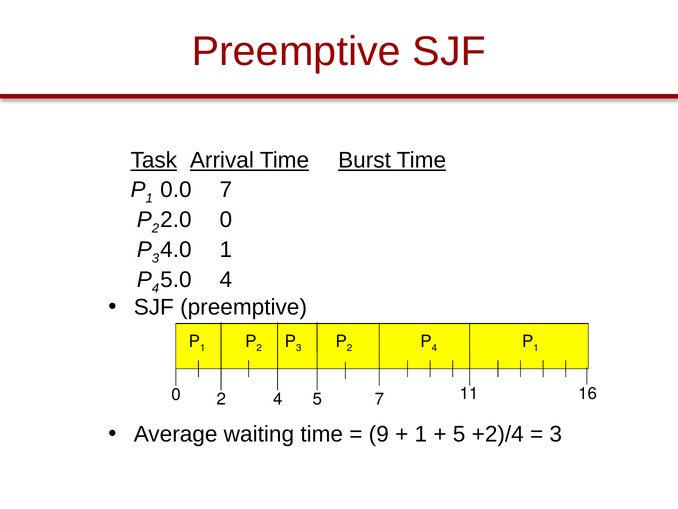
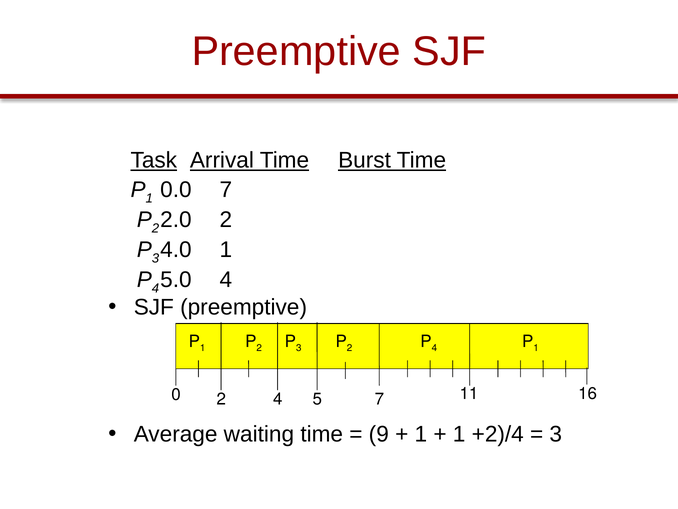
2.0 0: 0 -> 2 (226, 220)
5: 5 -> 1 (459, 434)
